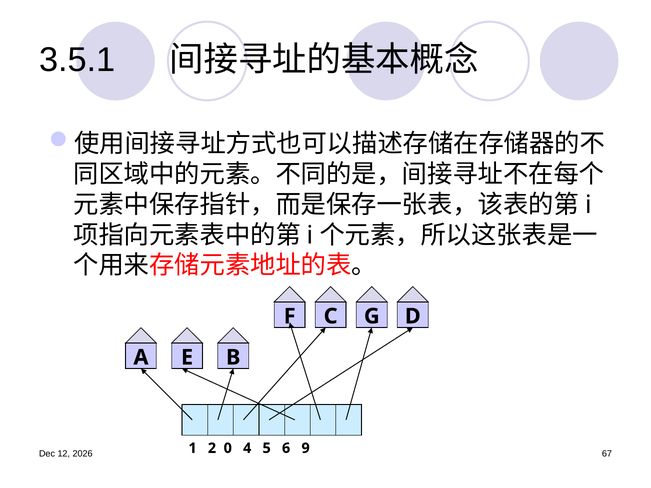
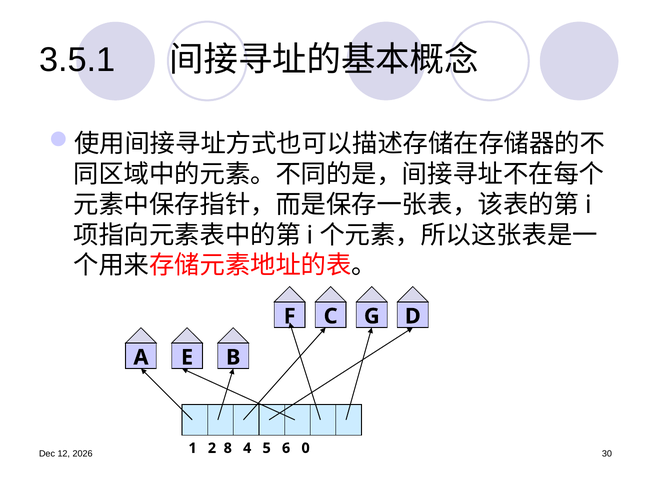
0: 0 -> 8 (228, 448)
9: 9 -> 0 (306, 448)
67: 67 -> 30 (607, 454)
